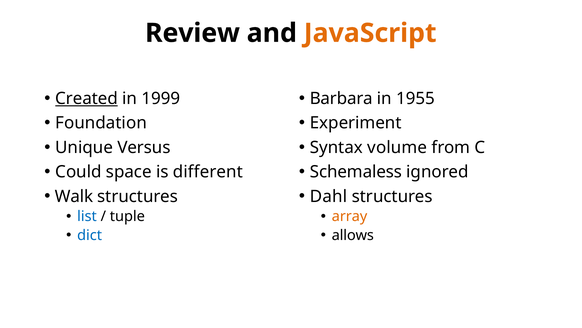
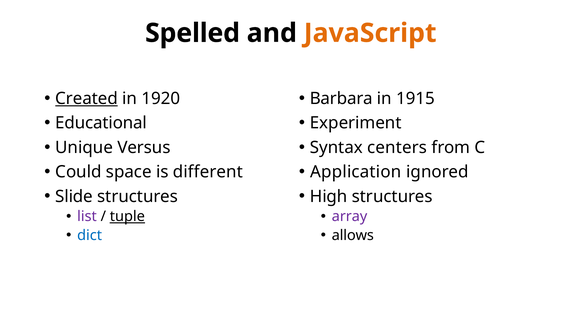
Review: Review -> Spelled (193, 33)
1999: 1999 -> 1920 (161, 98)
1955: 1955 -> 1915 (415, 98)
Foundation: Foundation -> Educational (101, 123)
volume: volume -> centers (397, 147)
Schemaless: Schemaless -> Application (356, 172)
Walk: Walk -> Slide (74, 196)
Dahl: Dahl -> High (329, 196)
list colour: blue -> purple (87, 216)
tuple underline: none -> present (127, 216)
array colour: orange -> purple (349, 216)
